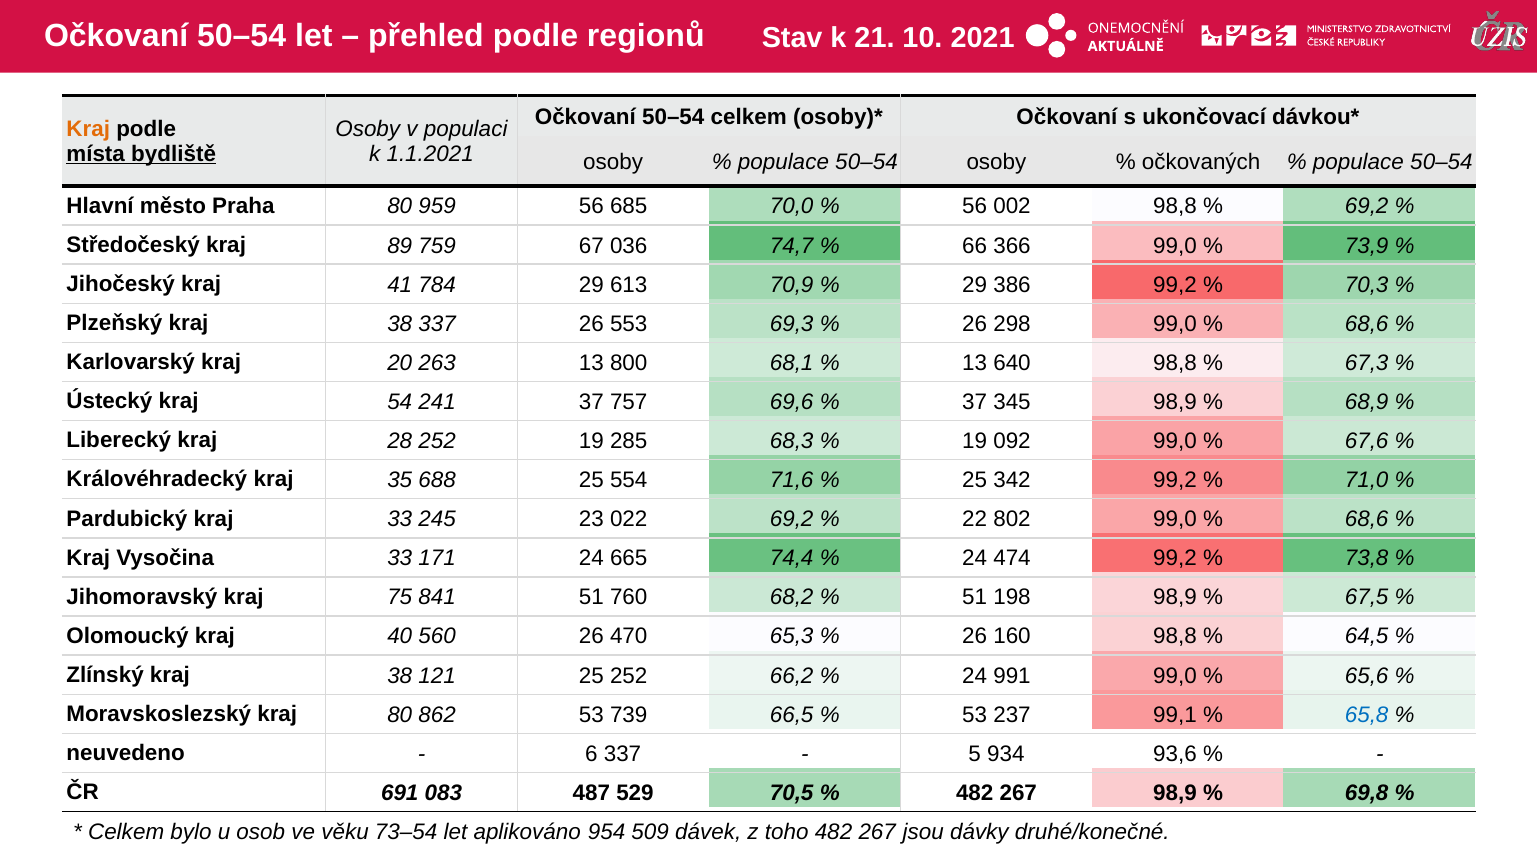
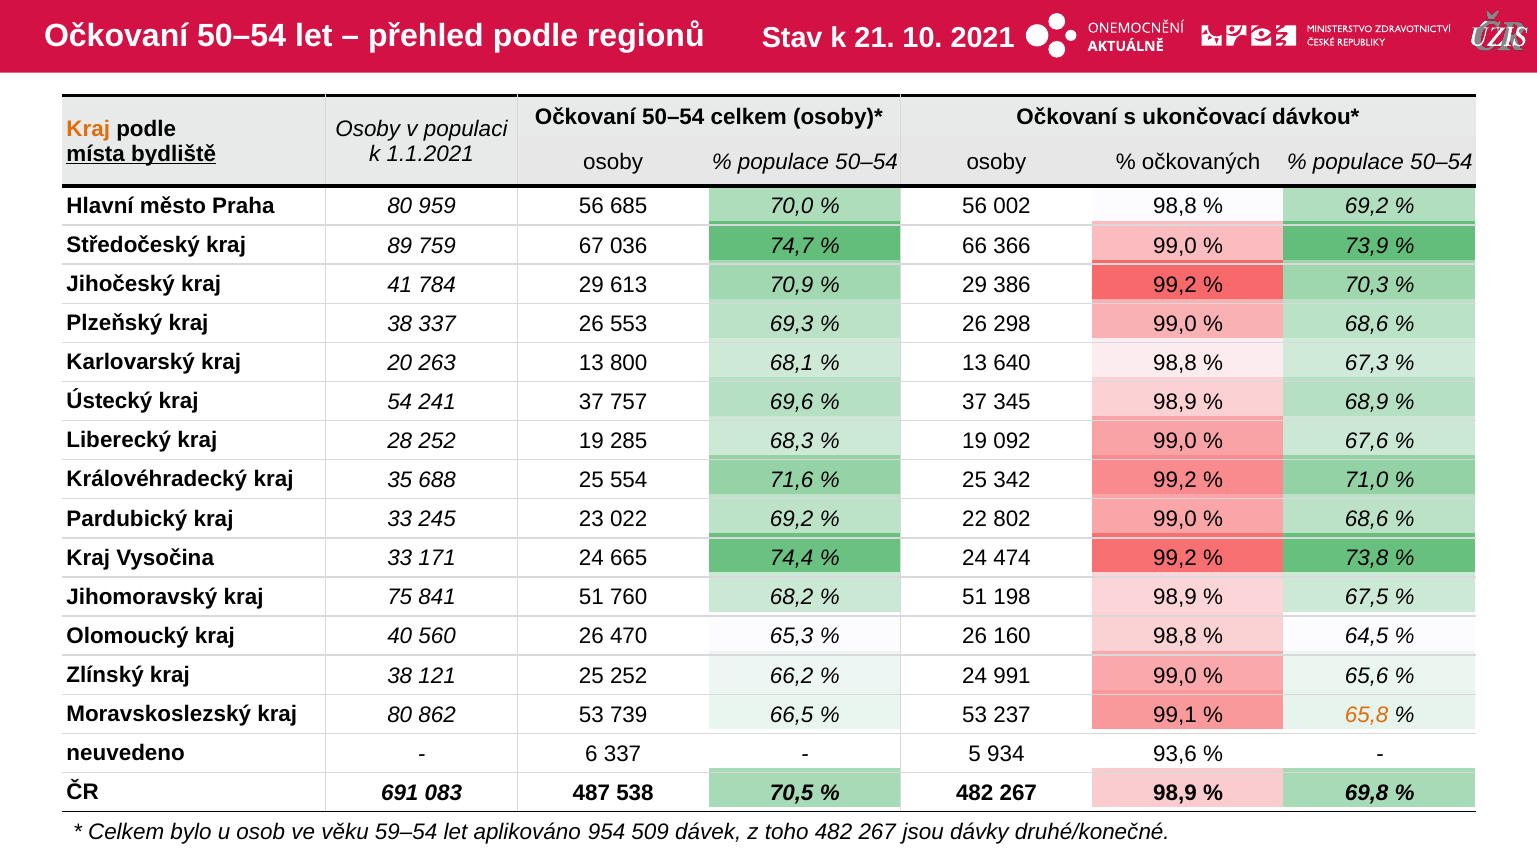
65,8 colour: blue -> orange (1367, 714)
529: 529 -> 538 (635, 793)
73–54: 73–54 -> 59–54 (406, 832)
